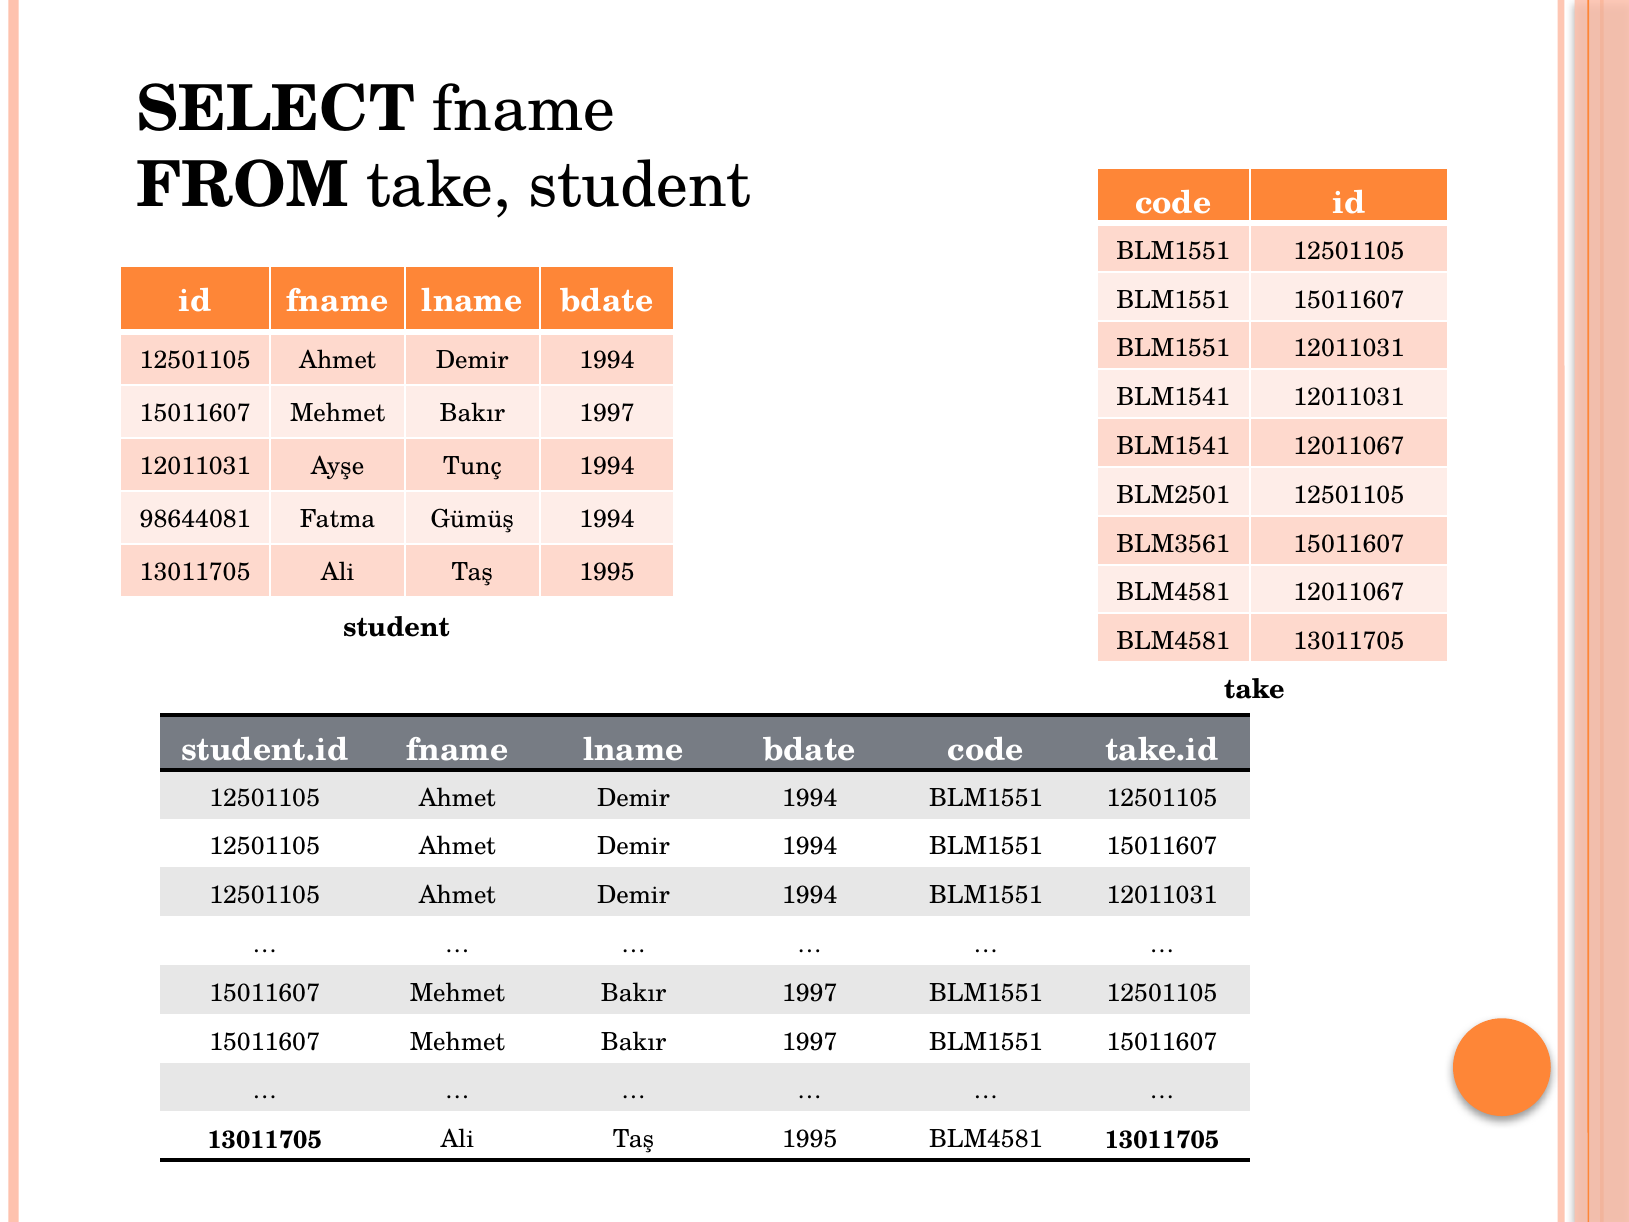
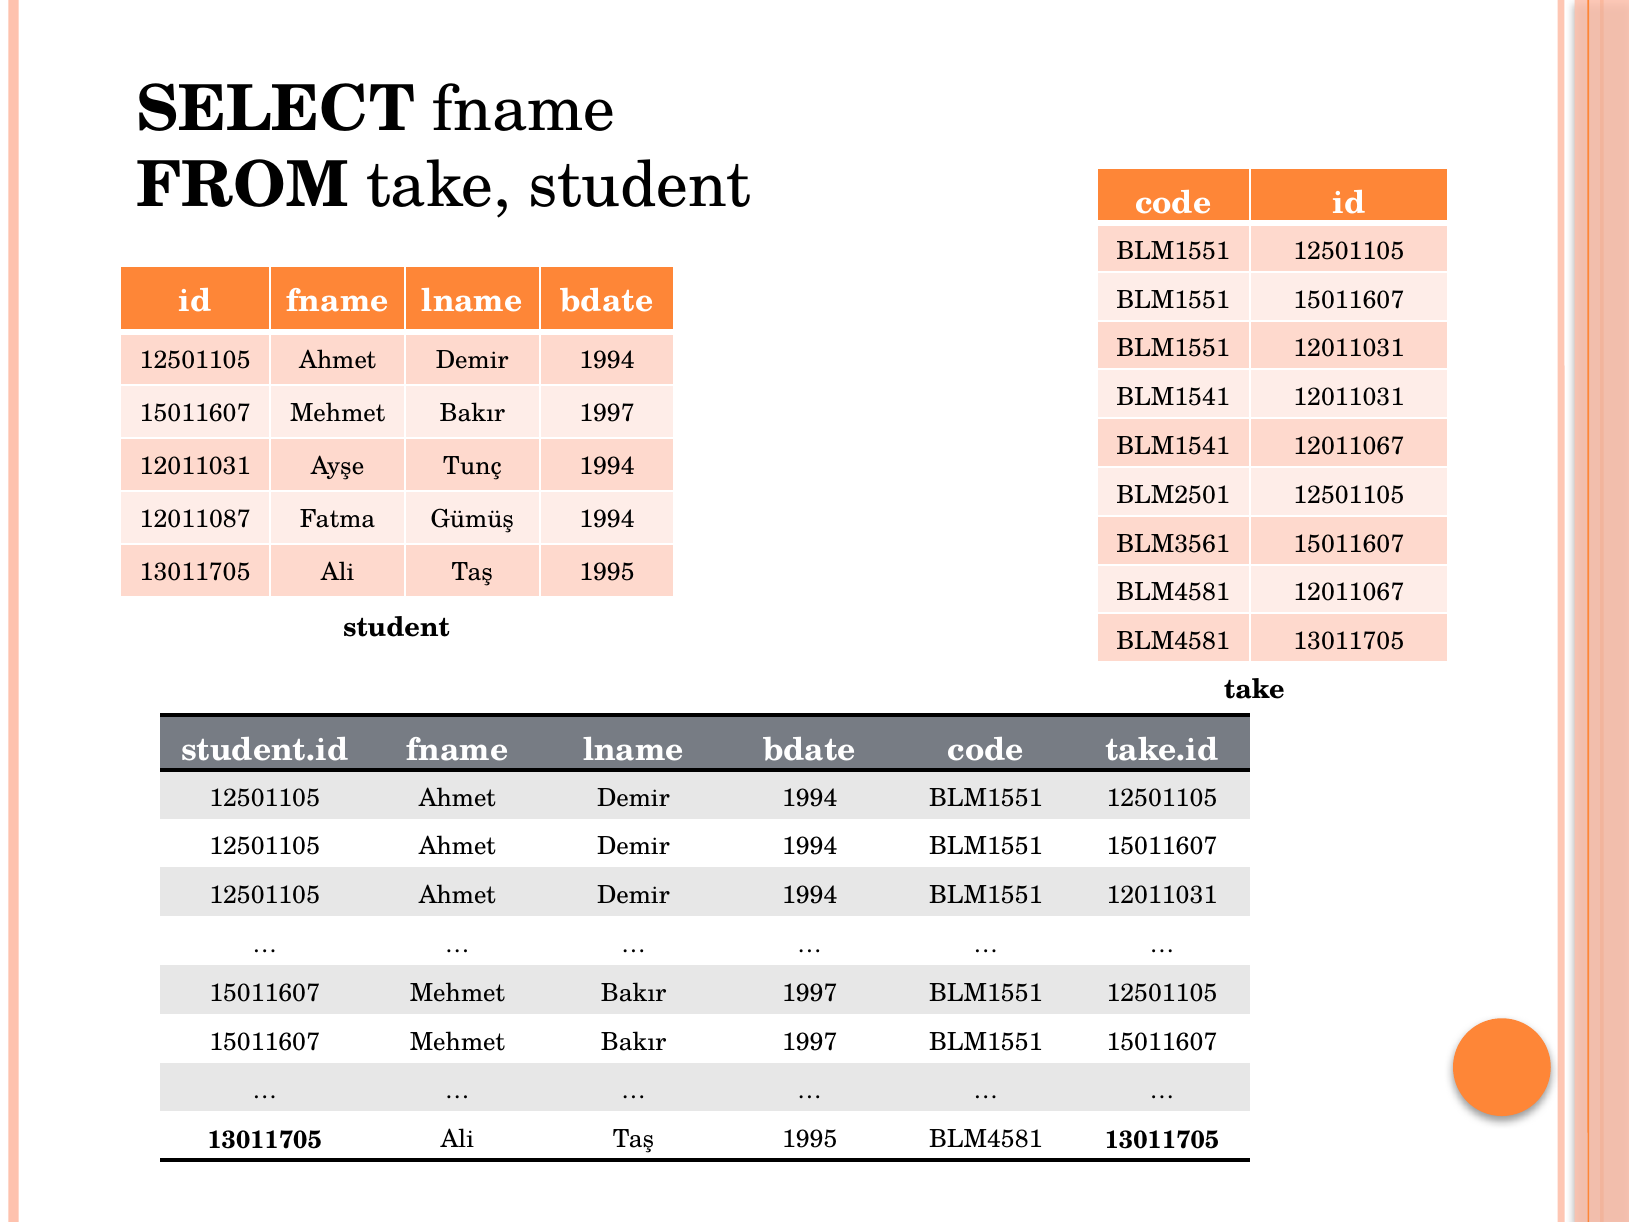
98644081: 98644081 -> 12011087 (195, 519)
